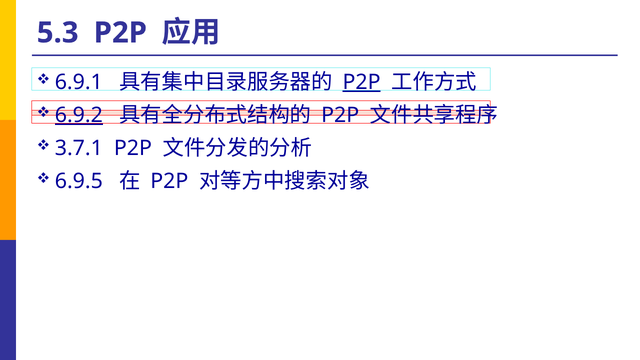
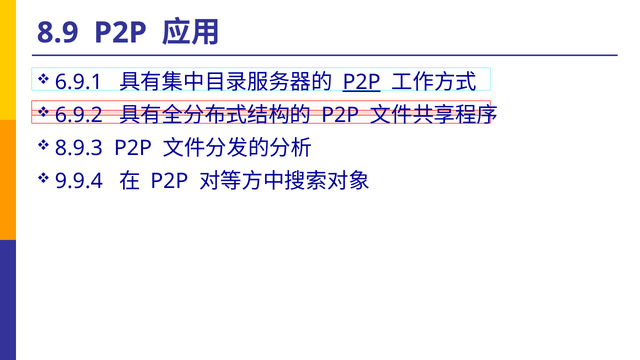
5.3: 5.3 -> 8.9 (58, 33)
6.9.2 underline: present -> none (79, 115)
3.7.1: 3.7.1 -> 8.9.3 (79, 148)
6.9.5: 6.9.5 -> 9.9.4 (79, 181)
